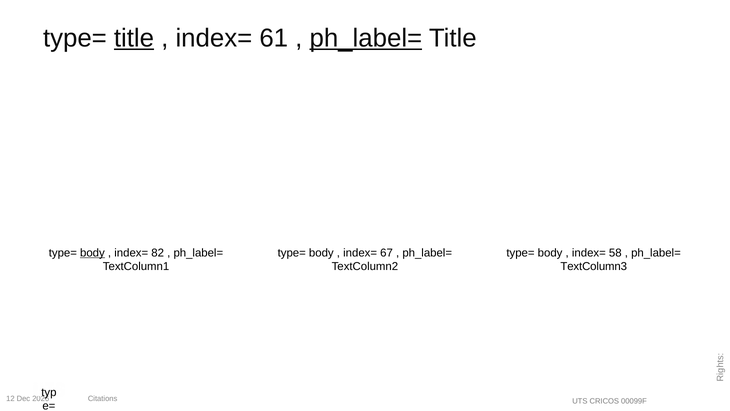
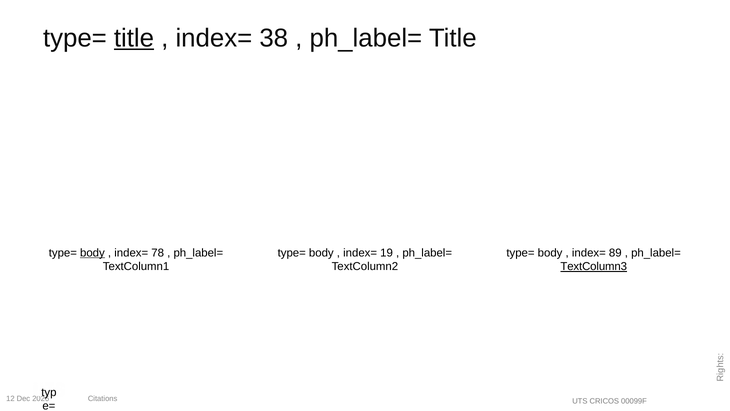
61: 61 -> 38 (274, 38)
ph_label= underline: present -> none (366, 38)
82: 82 -> 78 (158, 253)
67: 67 -> 19 (387, 253)
58: 58 -> 89 (615, 253)
TextColumn3 underline: none -> present (594, 266)
